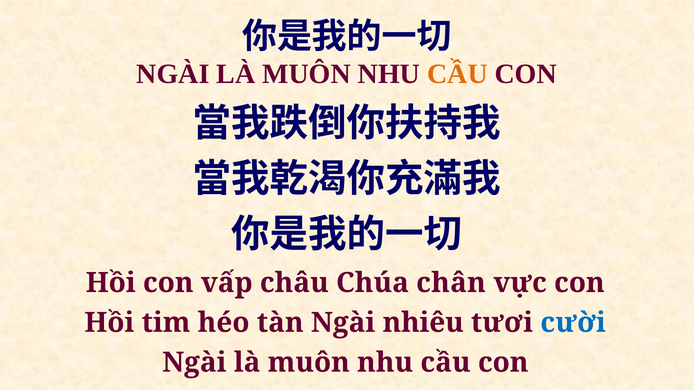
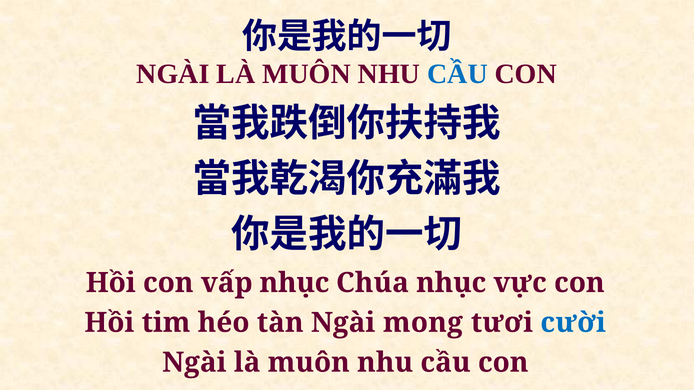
CẦU colour: orange -> blue (457, 74)
vấp châu: châu -> nhục (294, 283)
Chúa chân: chân -> nhục (451, 283)
nhiêu: nhiêu -> mong (423, 323)
